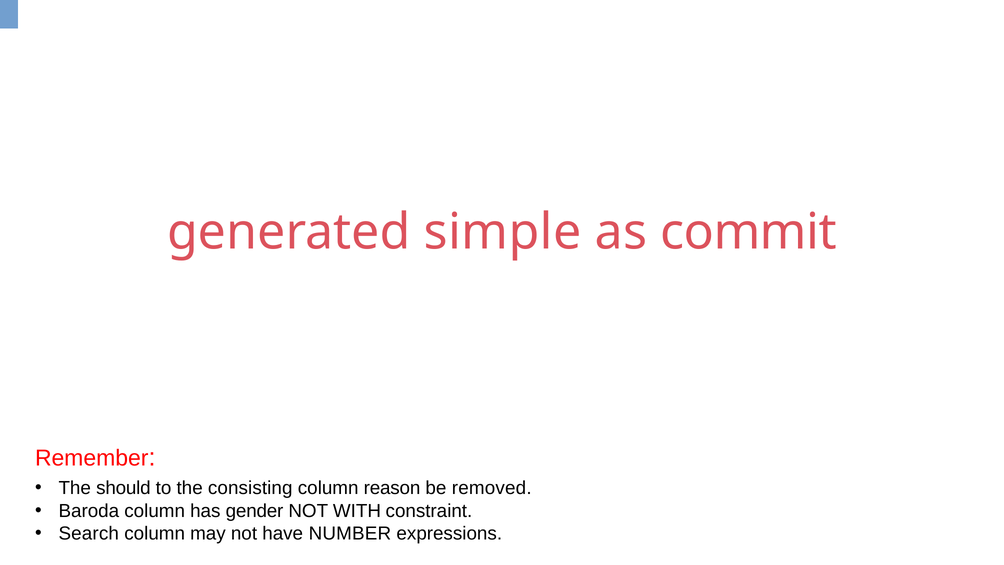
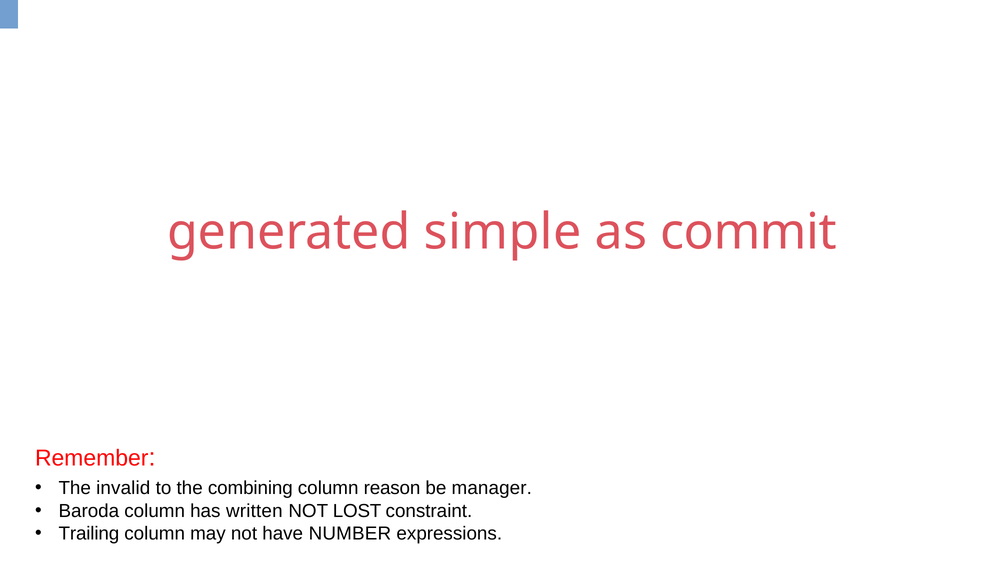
should: should -> invalid (123, 488)
consisting: consisting -> combining (250, 488)
removed: removed -> manager (492, 488)
gender: gender -> written (254, 511)
WITH: WITH -> LOST (357, 511)
Search: Search -> Trailing (89, 533)
